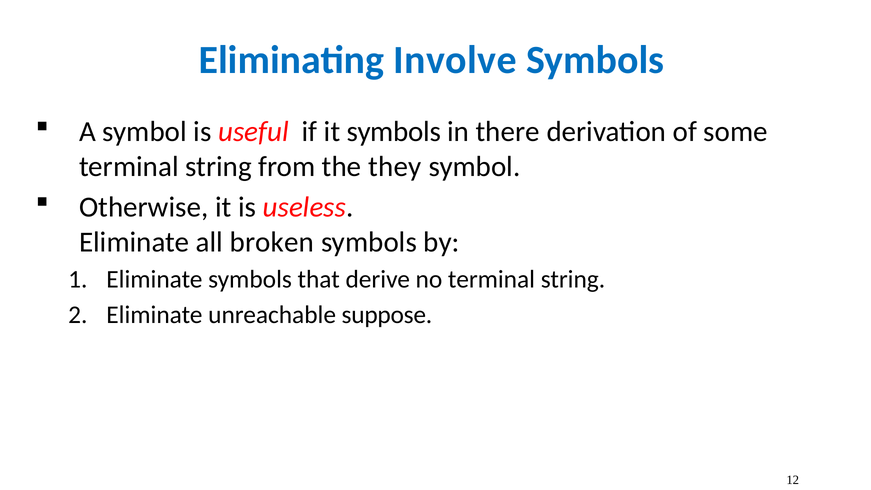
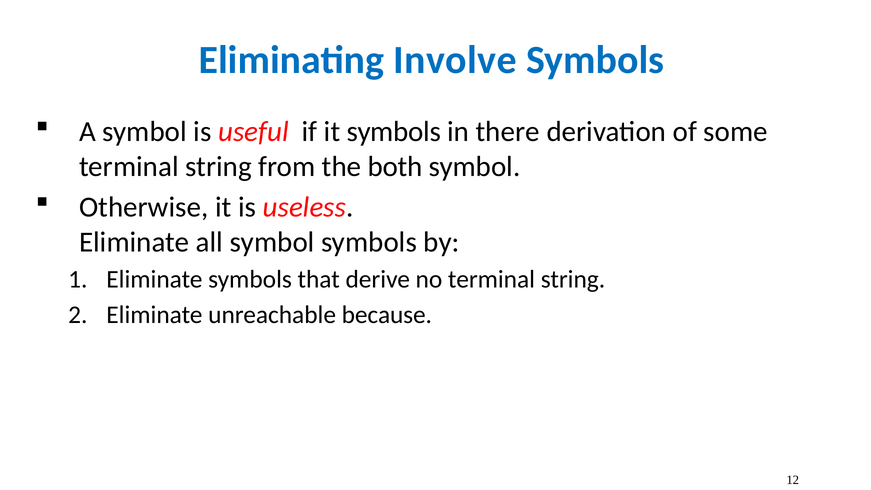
they: they -> both (395, 166)
all broken: broken -> symbol (272, 242)
suppose: suppose -> because (387, 315)
